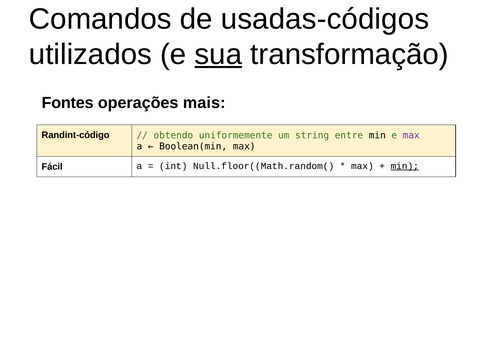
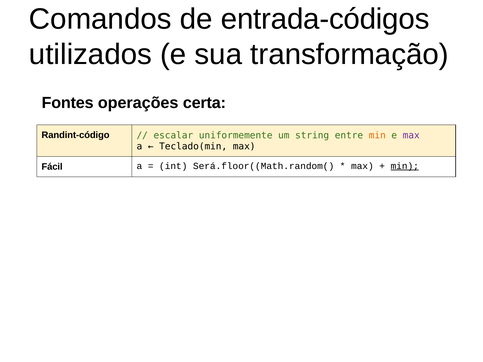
usadas-códigos: usadas-códigos -> entrada-códigos (325, 19)
sua underline: present -> none (218, 54)
mais: mais -> certa (204, 103)
obtendo: obtendo -> escalar (173, 135)
min colour: black -> orange (377, 135)
Boolean(min: Boolean(min -> Teclado(min (193, 146)
Null.floor((Math.random(: Null.floor((Math.random( -> Será.floor((Math.random( (264, 166)
